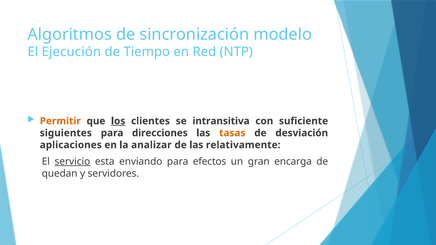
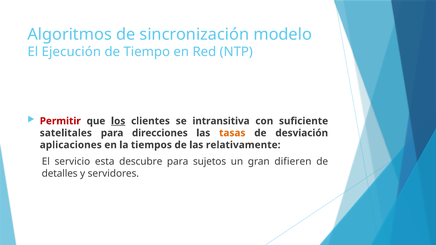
Permitir colour: orange -> red (60, 121)
siguientes: siguientes -> satelitales (66, 133)
analizar: analizar -> tiempos (151, 145)
servicio underline: present -> none (72, 162)
enviando: enviando -> descubre (141, 162)
efectos: efectos -> sujetos (210, 162)
encarga: encarga -> difieren (293, 162)
quedan: quedan -> detalles (60, 174)
